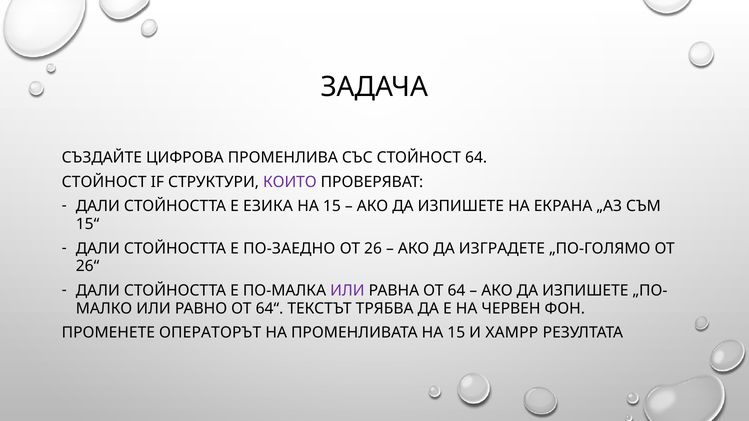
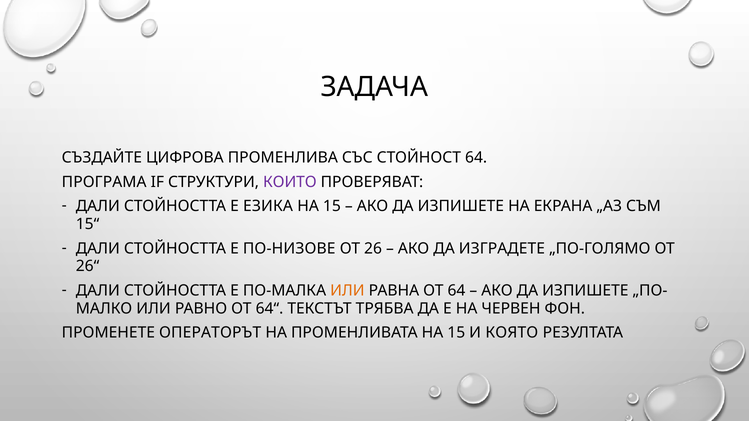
СТОЙНОСТ: СТОЙНОСТ -> ПРОГРАМА (104, 182)
ПО-ЗАЕДНО: ПО-ЗАЕДНО -> ПО-НИЗОВЕ (289, 249)
ИЛИ colour: purple -> orange (347, 291)
XAMPP: XAMPP -> КОЯТО (512, 333)
